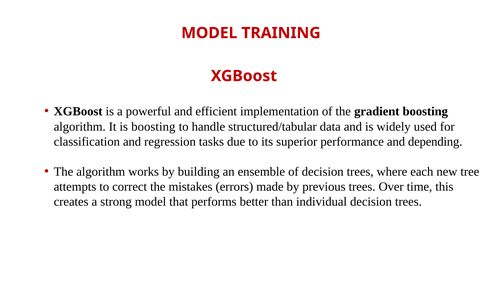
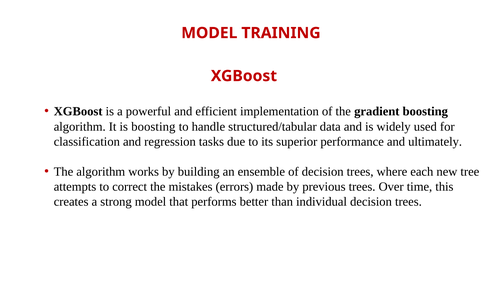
depending: depending -> ultimately (435, 142)
